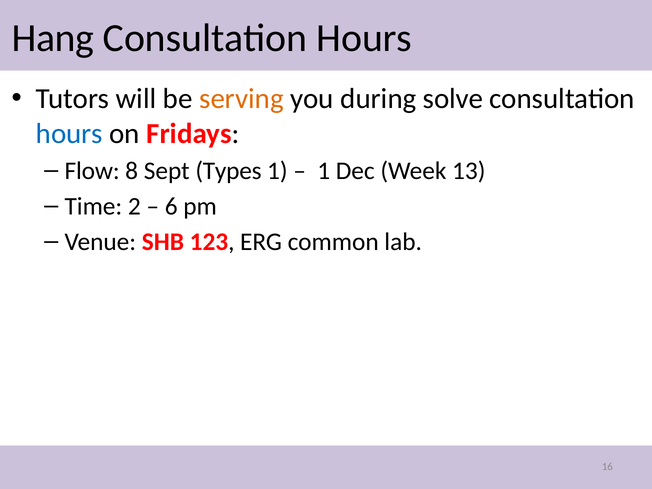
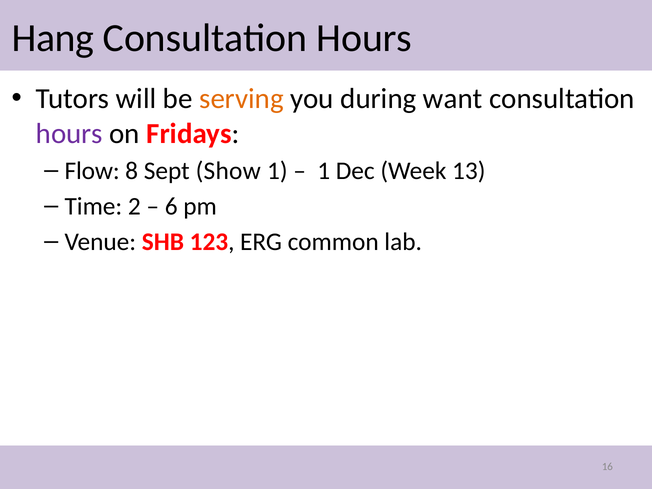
solve: solve -> want (453, 99)
hours colour: blue -> purple (69, 134)
Types: Types -> Show (228, 171)
